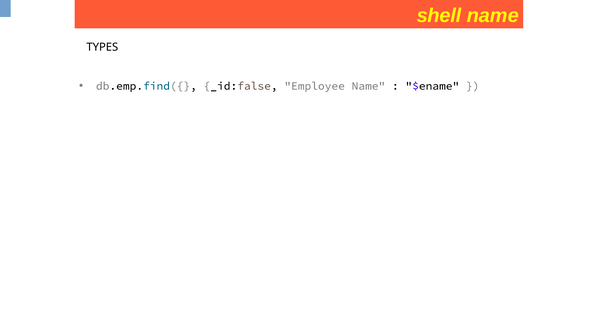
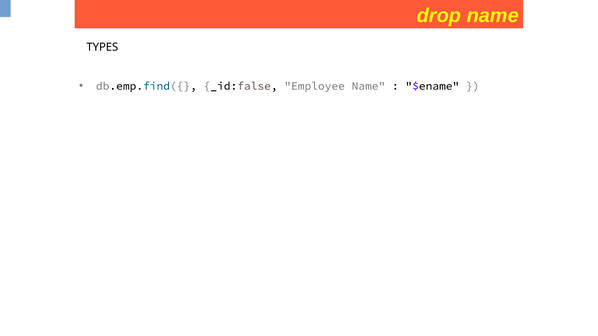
shell: shell -> drop (439, 16)
